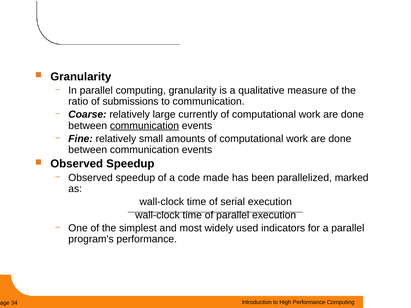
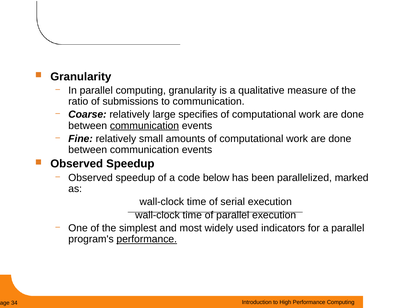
currently: currently -> specifies (198, 115)
made: made -> below (216, 178)
performance underline: none -> present (147, 239)
